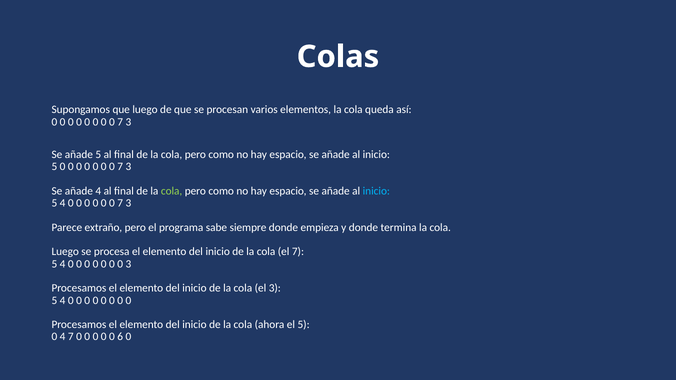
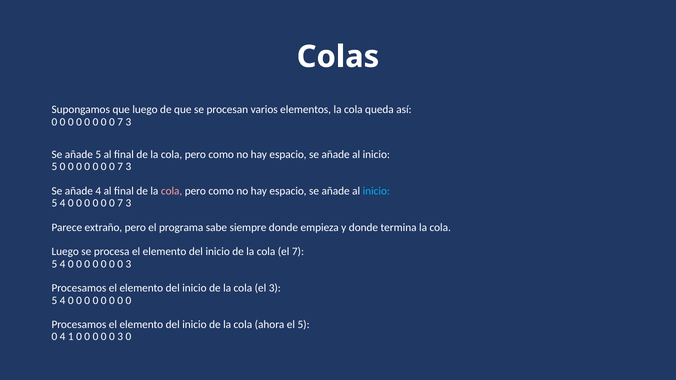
cola colour: light green -> pink (172, 191)
4 7: 7 -> 1 (71, 337)
6: 6 -> 3 (120, 337)
